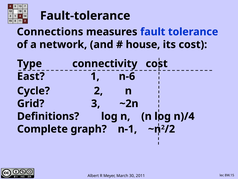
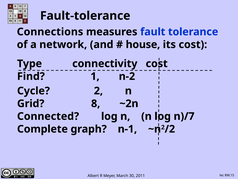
East: East -> Find (31, 76)
n-6: n-6 -> n-2 (127, 76)
3: 3 -> 8 (96, 103)
Definitions: Definitions -> Connected (48, 116)
n)/4: n)/4 -> n)/7 (184, 116)
